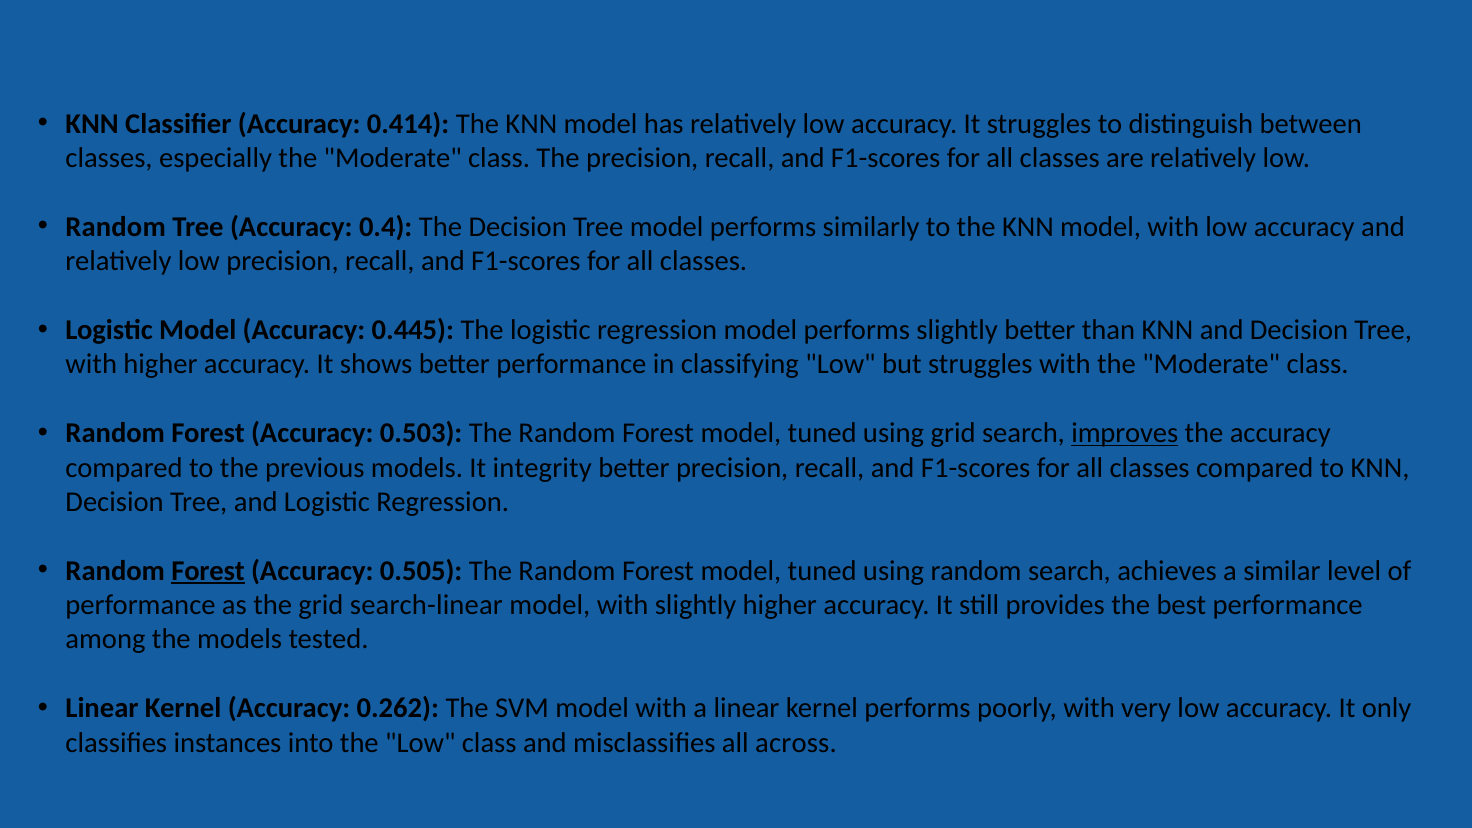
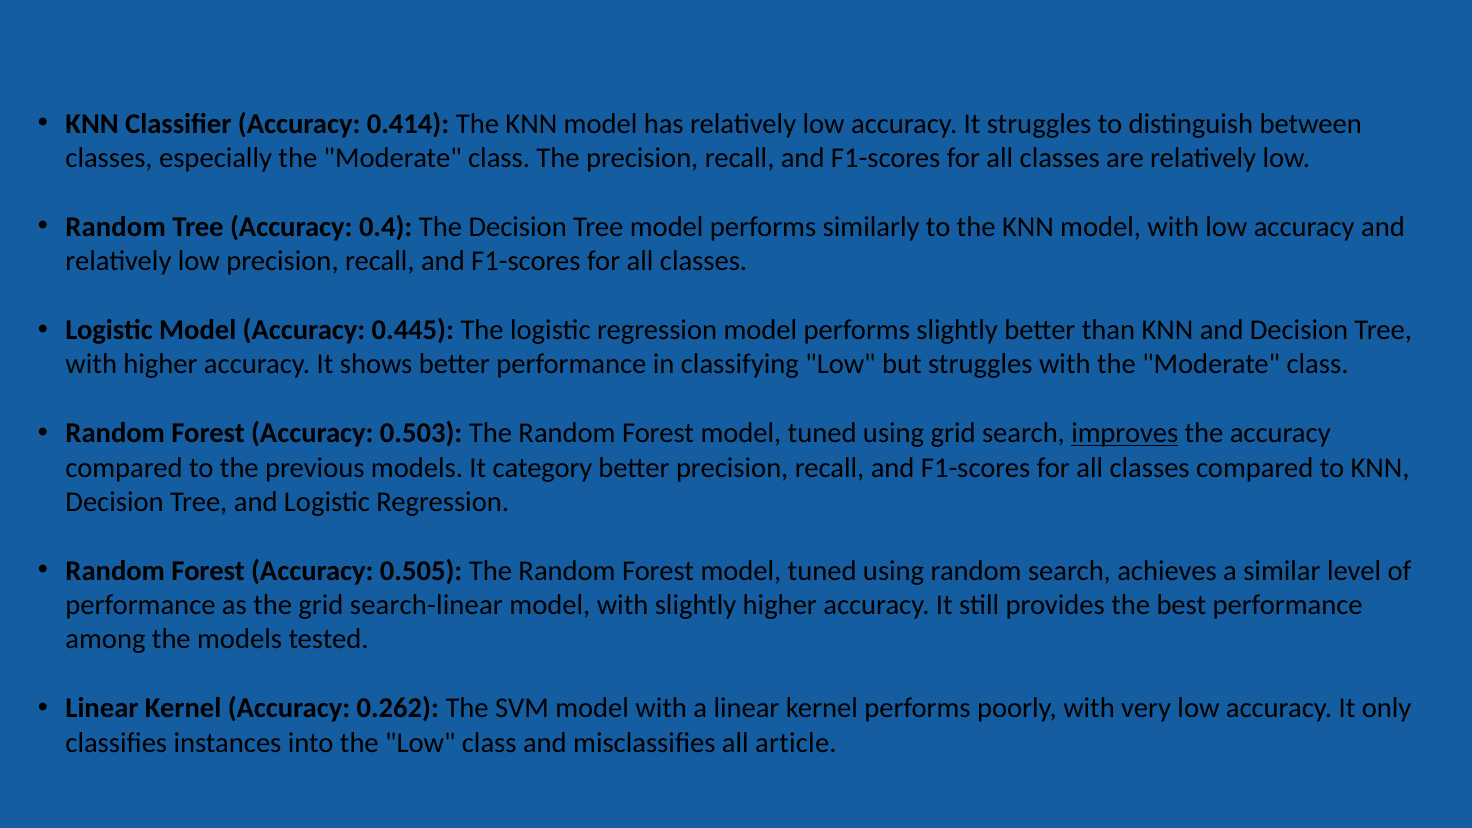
integrity: integrity -> category (542, 468)
Forest underline: present -> none (208, 571)
across: across -> article (796, 743)
